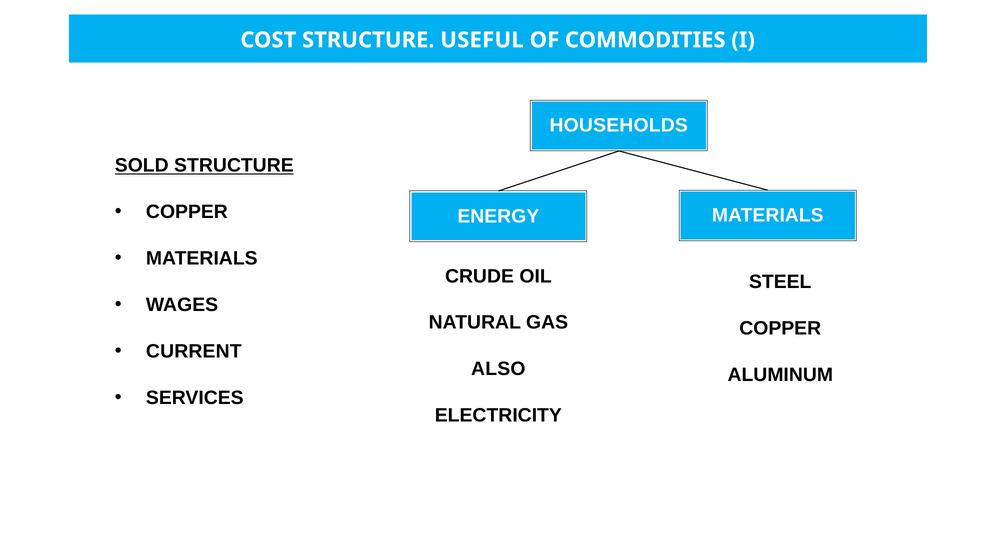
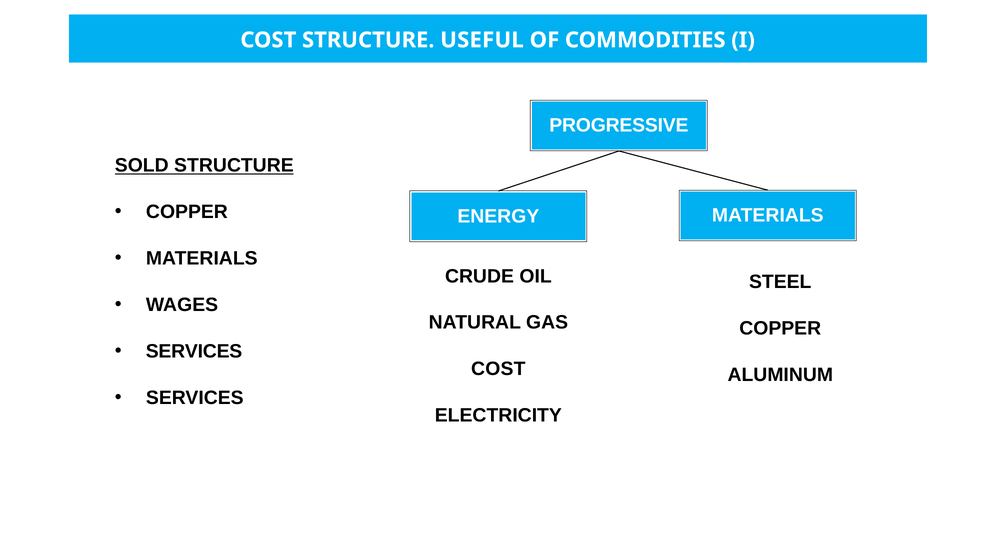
HOUSEHOLDS: HOUSEHOLDS -> PROGRESSIVE (619, 126)
CURRENT: CURRENT -> SERVICES (194, 352)
ALSO: ALSO -> COST (498, 369)
